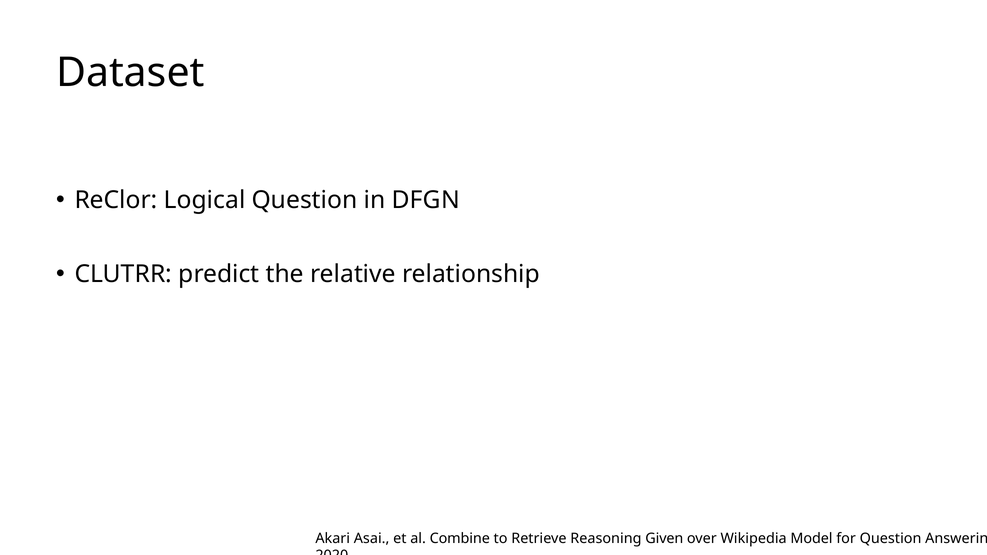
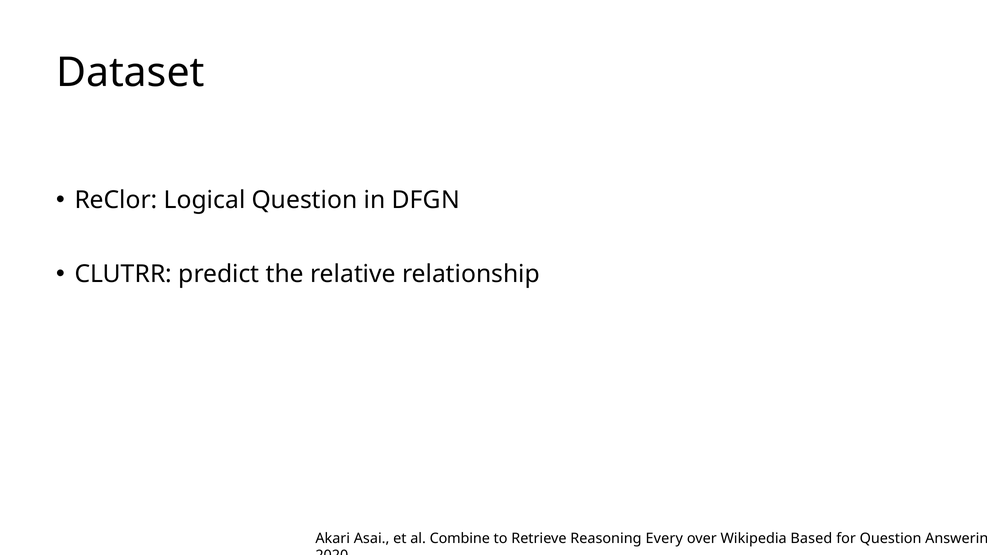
Given: Given -> Every (664, 539)
Model: Model -> Based (811, 539)
